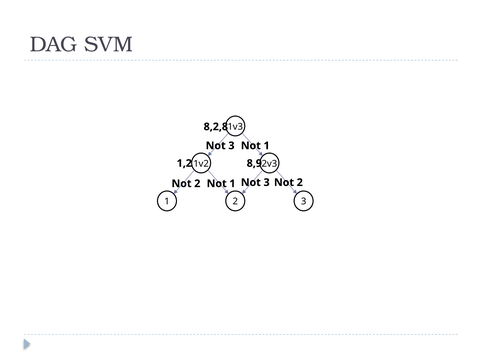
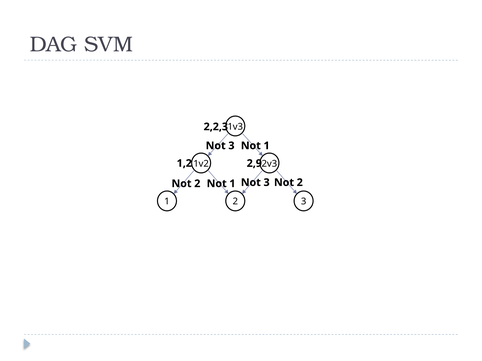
8,2,8: 8,2,8 -> 2,2,3 (216, 127)
8,9: 8,9 -> 2,9 (254, 164)
